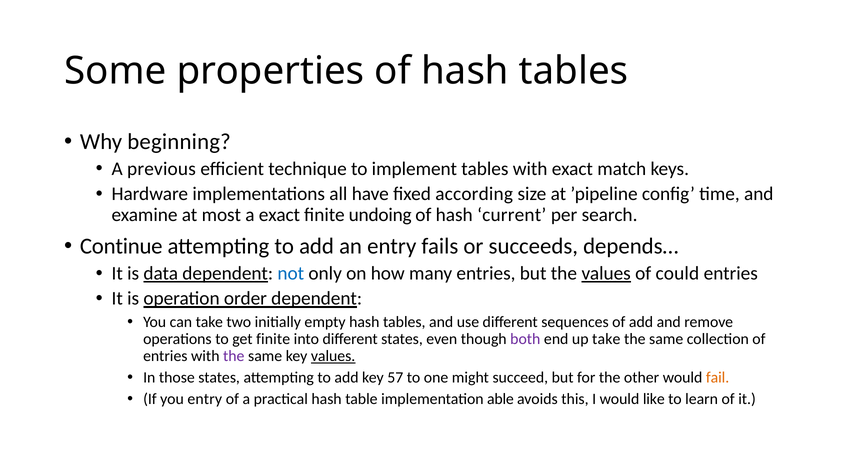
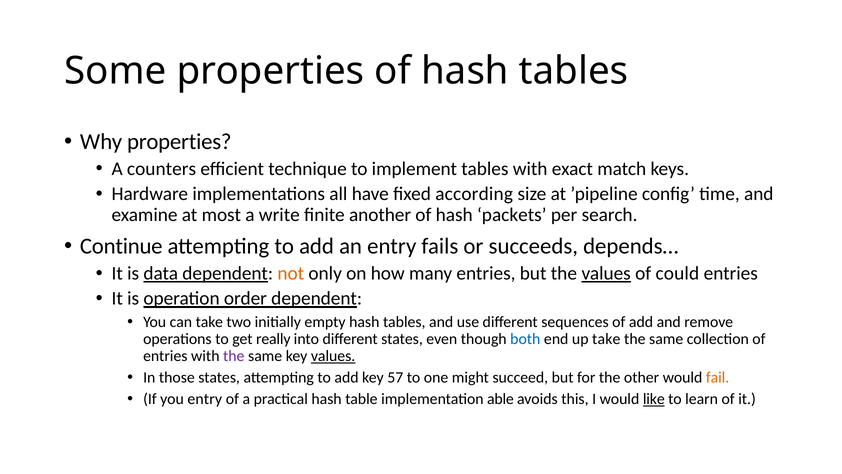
Why beginning: beginning -> properties (179, 141)
previous: previous -> counters (162, 169)
a exact: exact -> write (279, 215)
undoing: undoing -> another (380, 215)
current: current -> packets (512, 215)
not colour: blue -> orange (291, 273)
get finite: finite -> really (273, 339)
both colour: purple -> blue (525, 339)
like underline: none -> present (654, 399)
